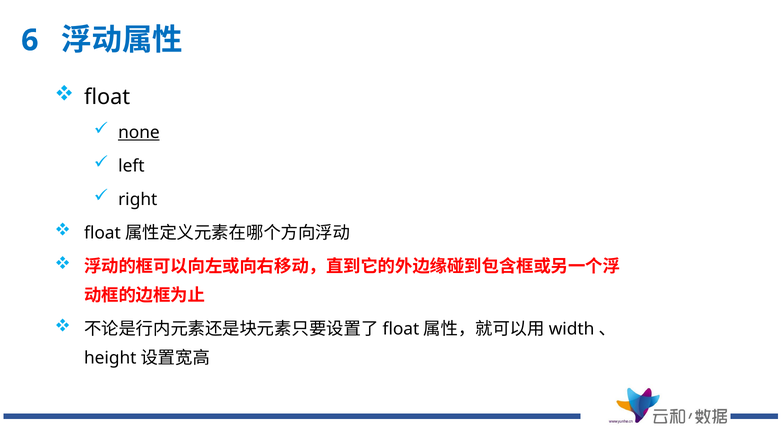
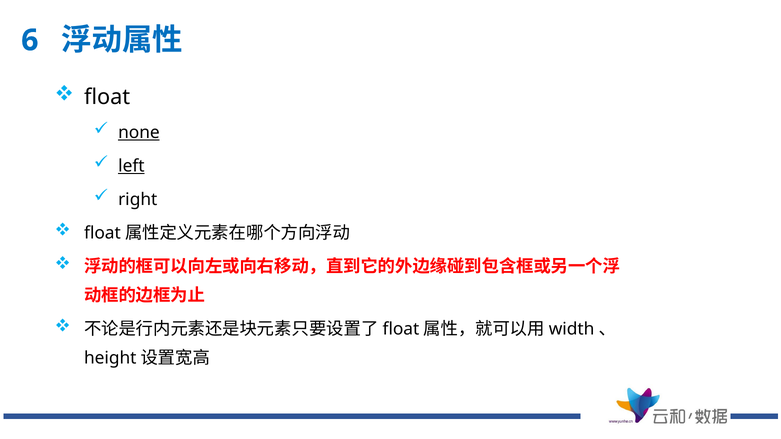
left underline: none -> present (131, 166)
